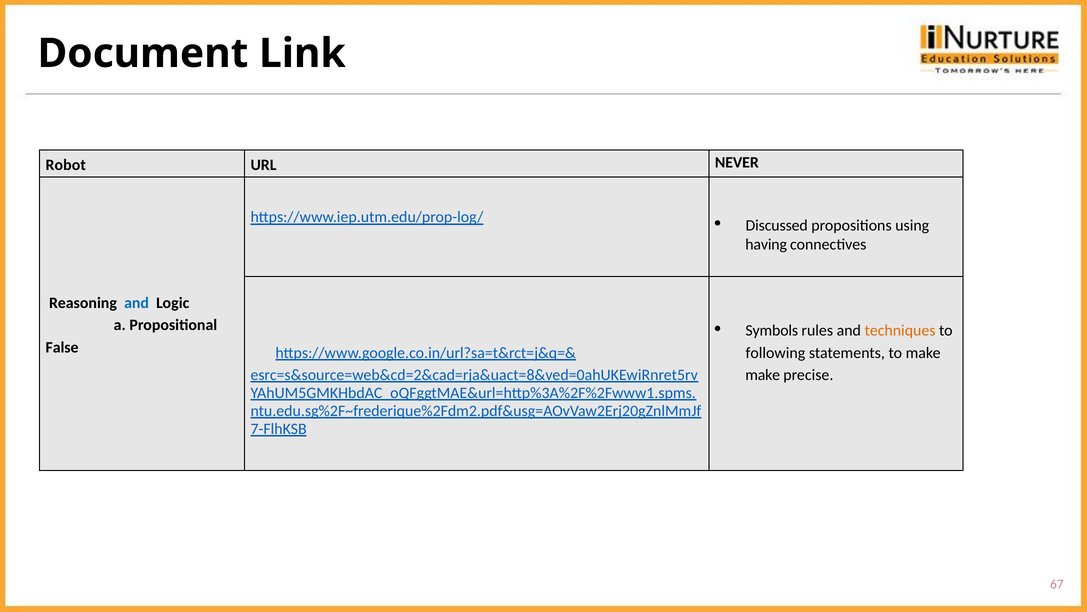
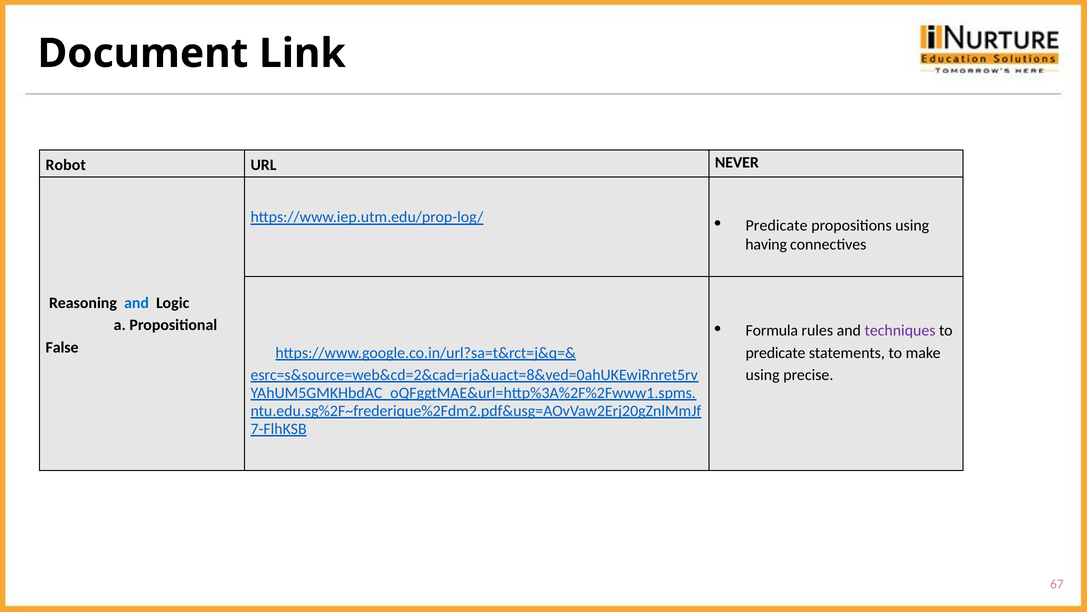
Discussed: Discussed -> Predicate (777, 225)
Symbols: Symbols -> Formula (772, 330)
techniques colour: orange -> purple (900, 330)
following: following -> predicate (776, 353)
make: make -> using (763, 375)
